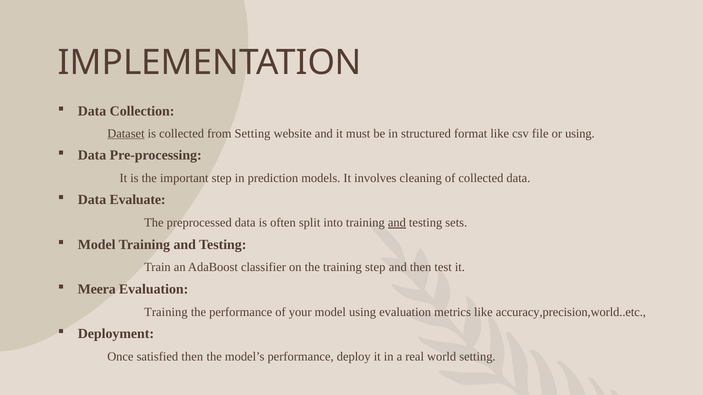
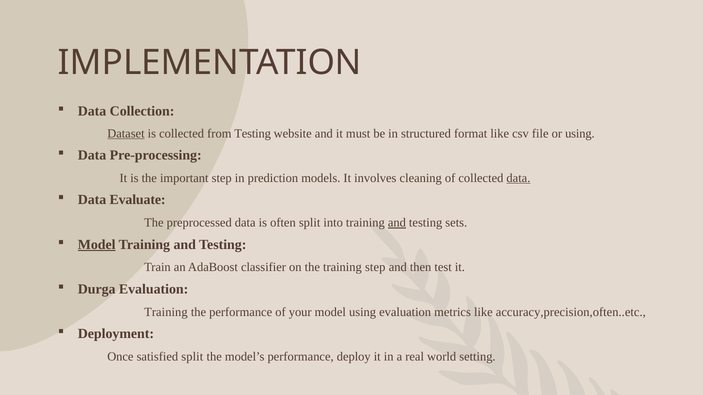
from Setting: Setting -> Testing (253, 134)
data underline: none -> present (518, 178)
Model underline: none -> present (97, 245)
Meera: Meera -> Durga (97, 289)
accuracy,precision,world..etc: accuracy,precision,world..etc -> accuracy,precision,often..etc (571, 312)
satisfied then: then -> split (192, 357)
